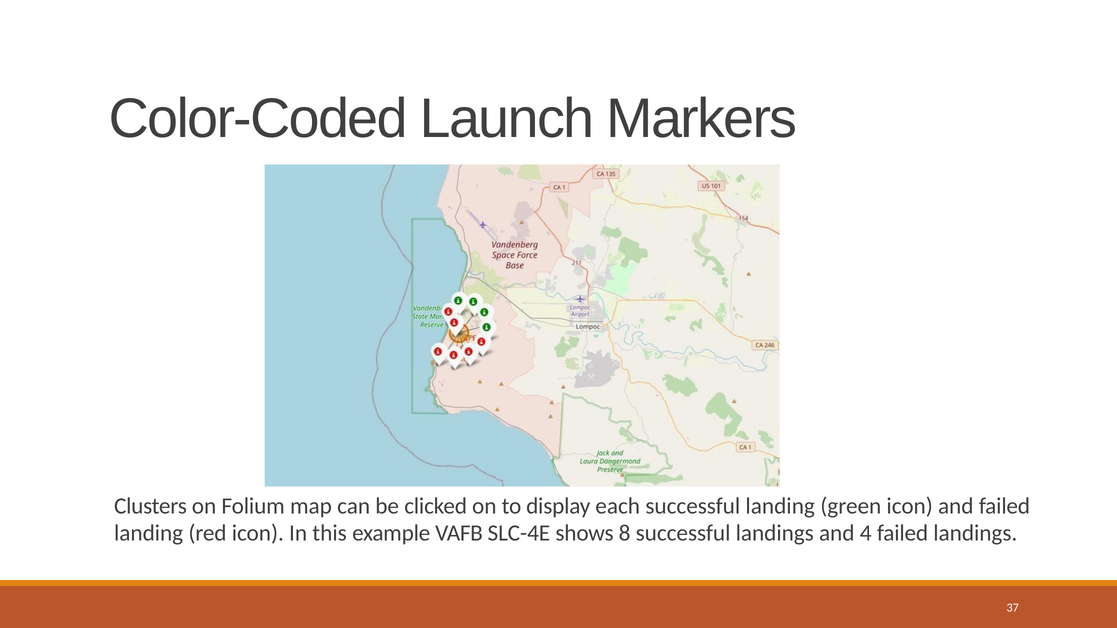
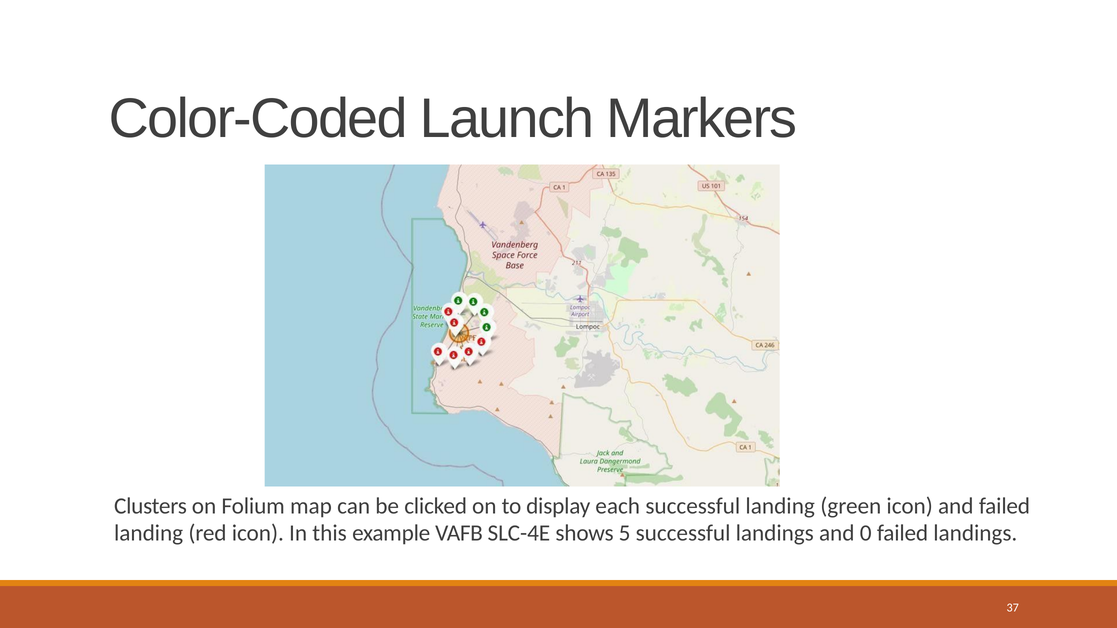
8: 8 -> 5 (625, 533)
4: 4 -> 0 (866, 533)
